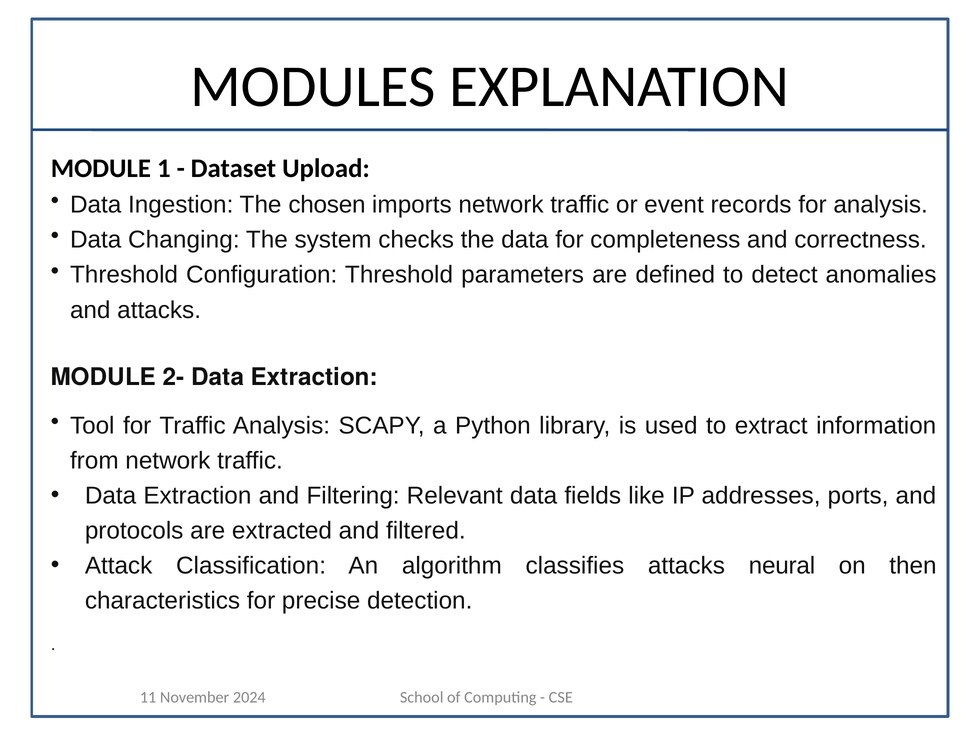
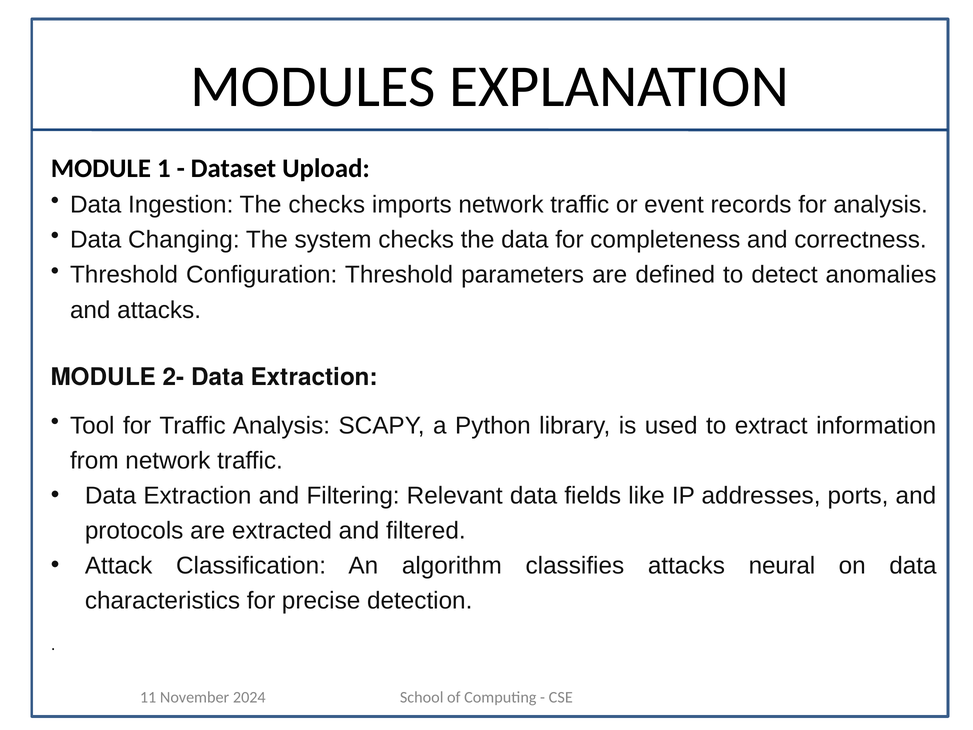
The chosen: chosen -> checks (327, 205)
on then: then -> data (913, 565)
